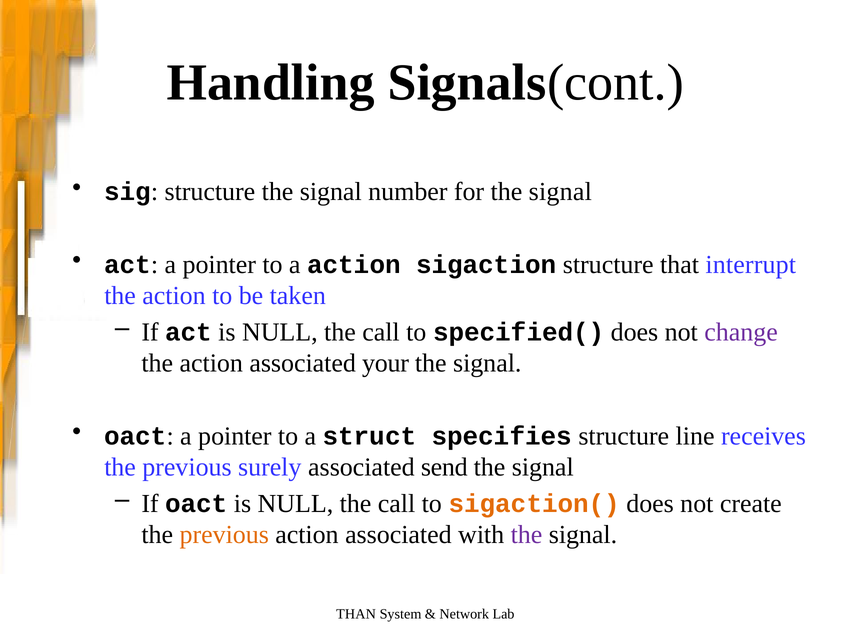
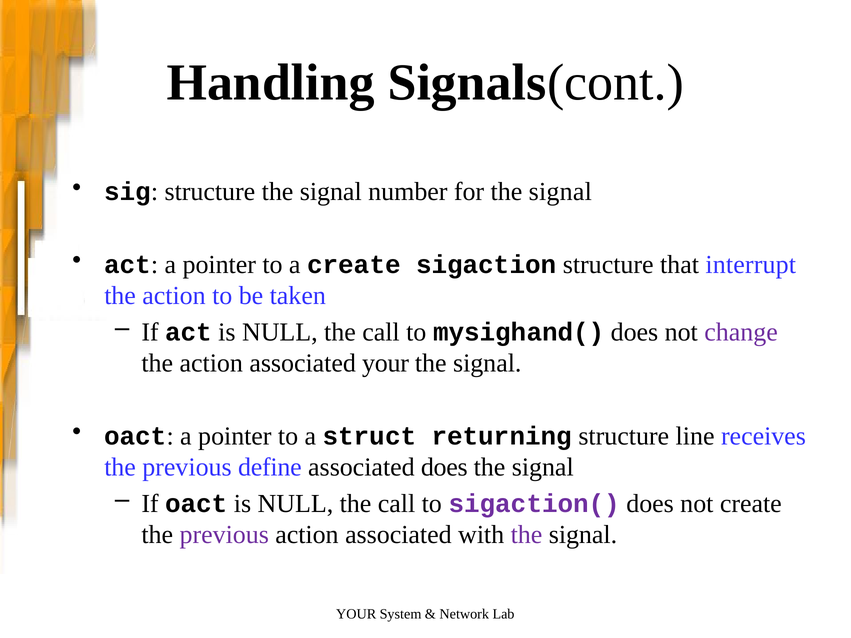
a action: action -> create (354, 265)
specified(: specified( -> mysighand( (519, 332)
specifies: specifies -> returning (502, 436)
surely: surely -> define (270, 467)
associated send: send -> does (444, 467)
sigaction( colour: orange -> purple (534, 504)
previous colour: orange -> purple (224, 535)
THAN: THAN -> YOUR (356, 614)
